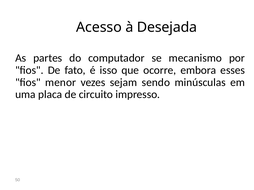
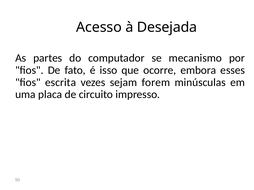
menor: menor -> escrita (61, 83)
sendo: sendo -> forem (156, 83)
